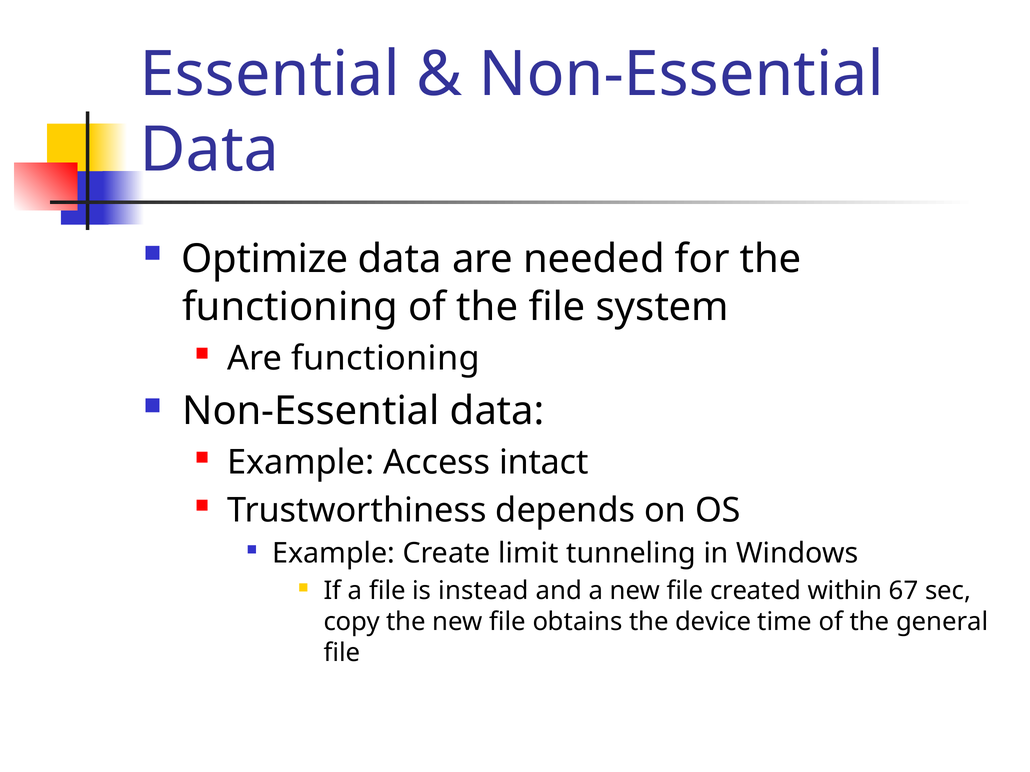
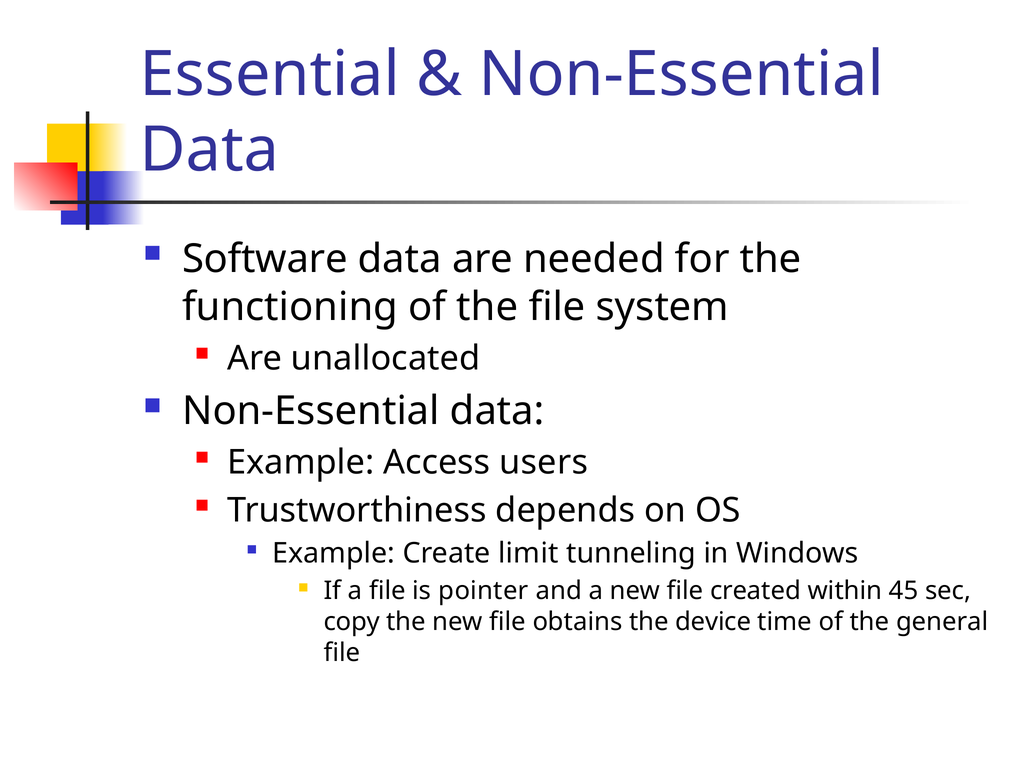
Optimize: Optimize -> Software (265, 259)
Are functioning: functioning -> unallocated (386, 358)
intact: intact -> users (544, 463)
instead: instead -> pointer (483, 591)
67: 67 -> 45 (904, 591)
